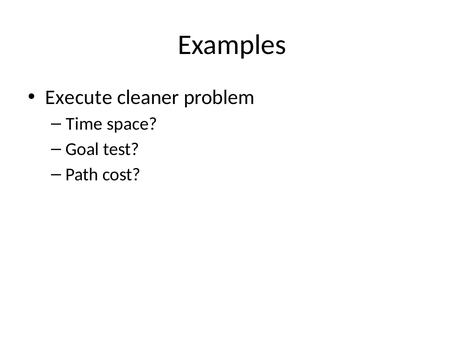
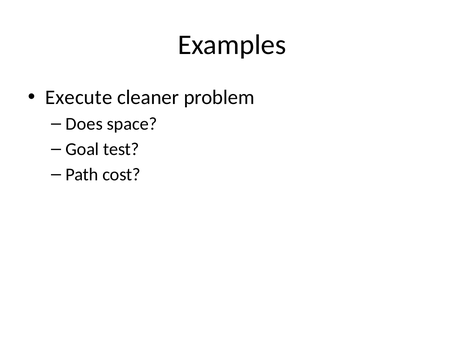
Time: Time -> Does (84, 124)
